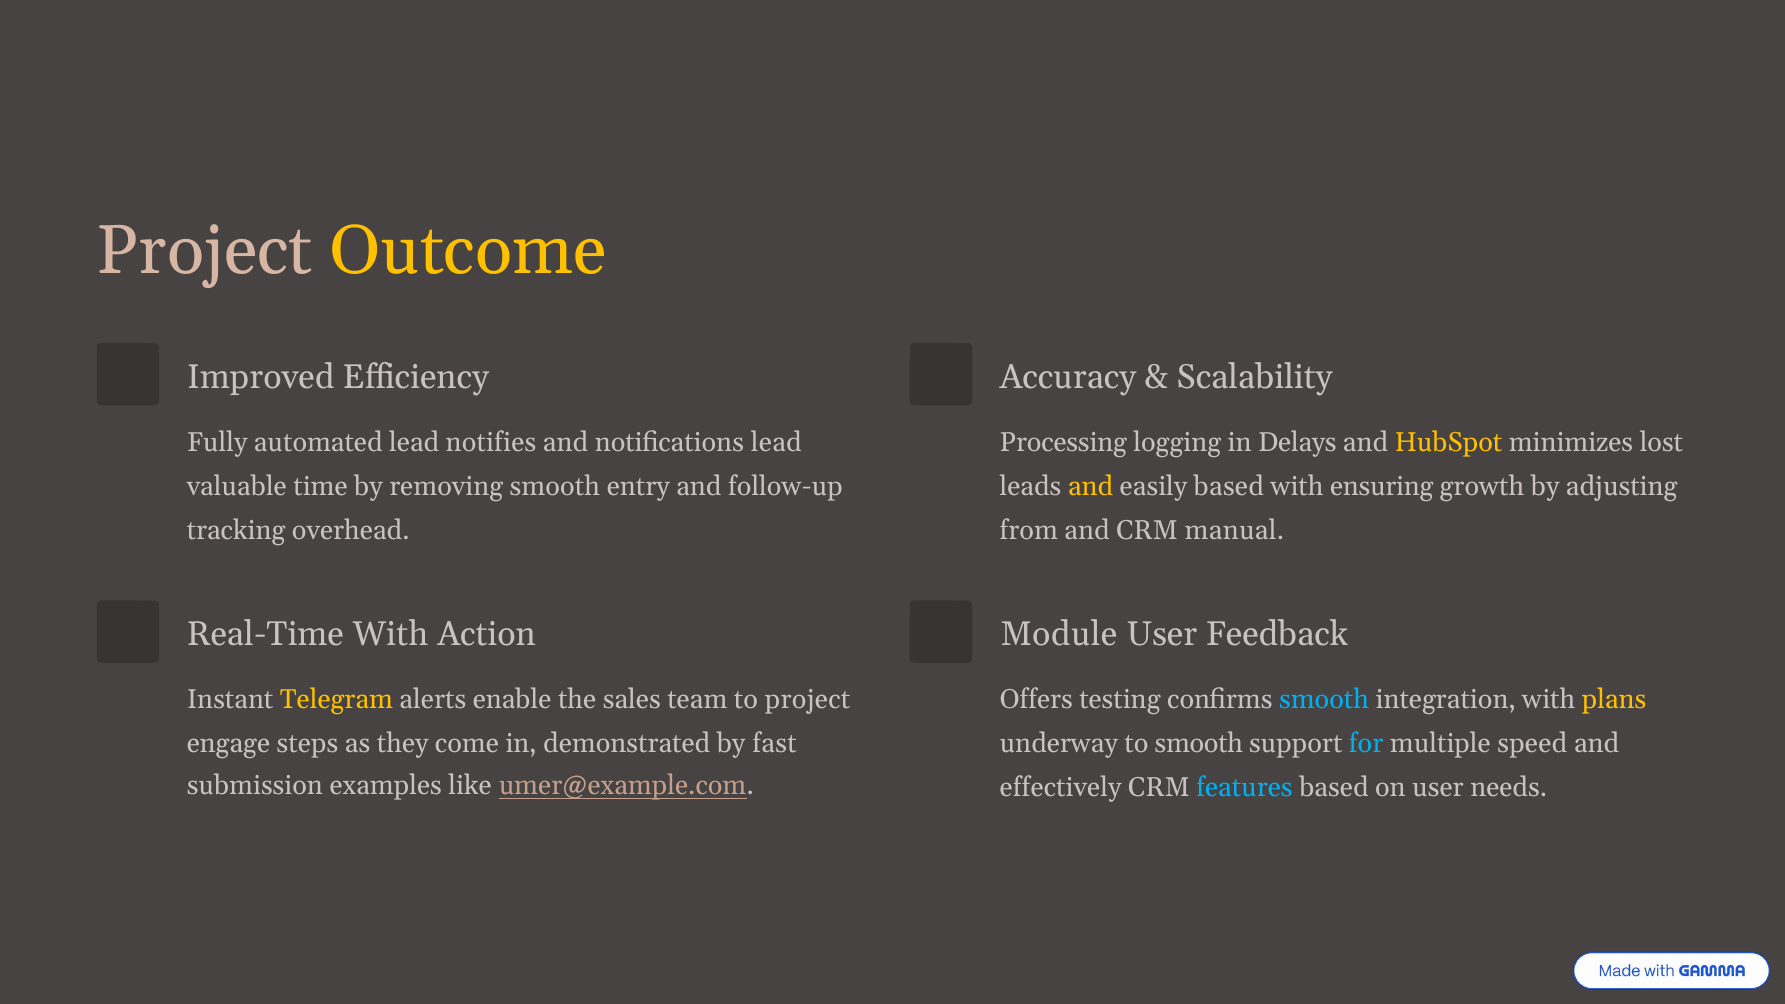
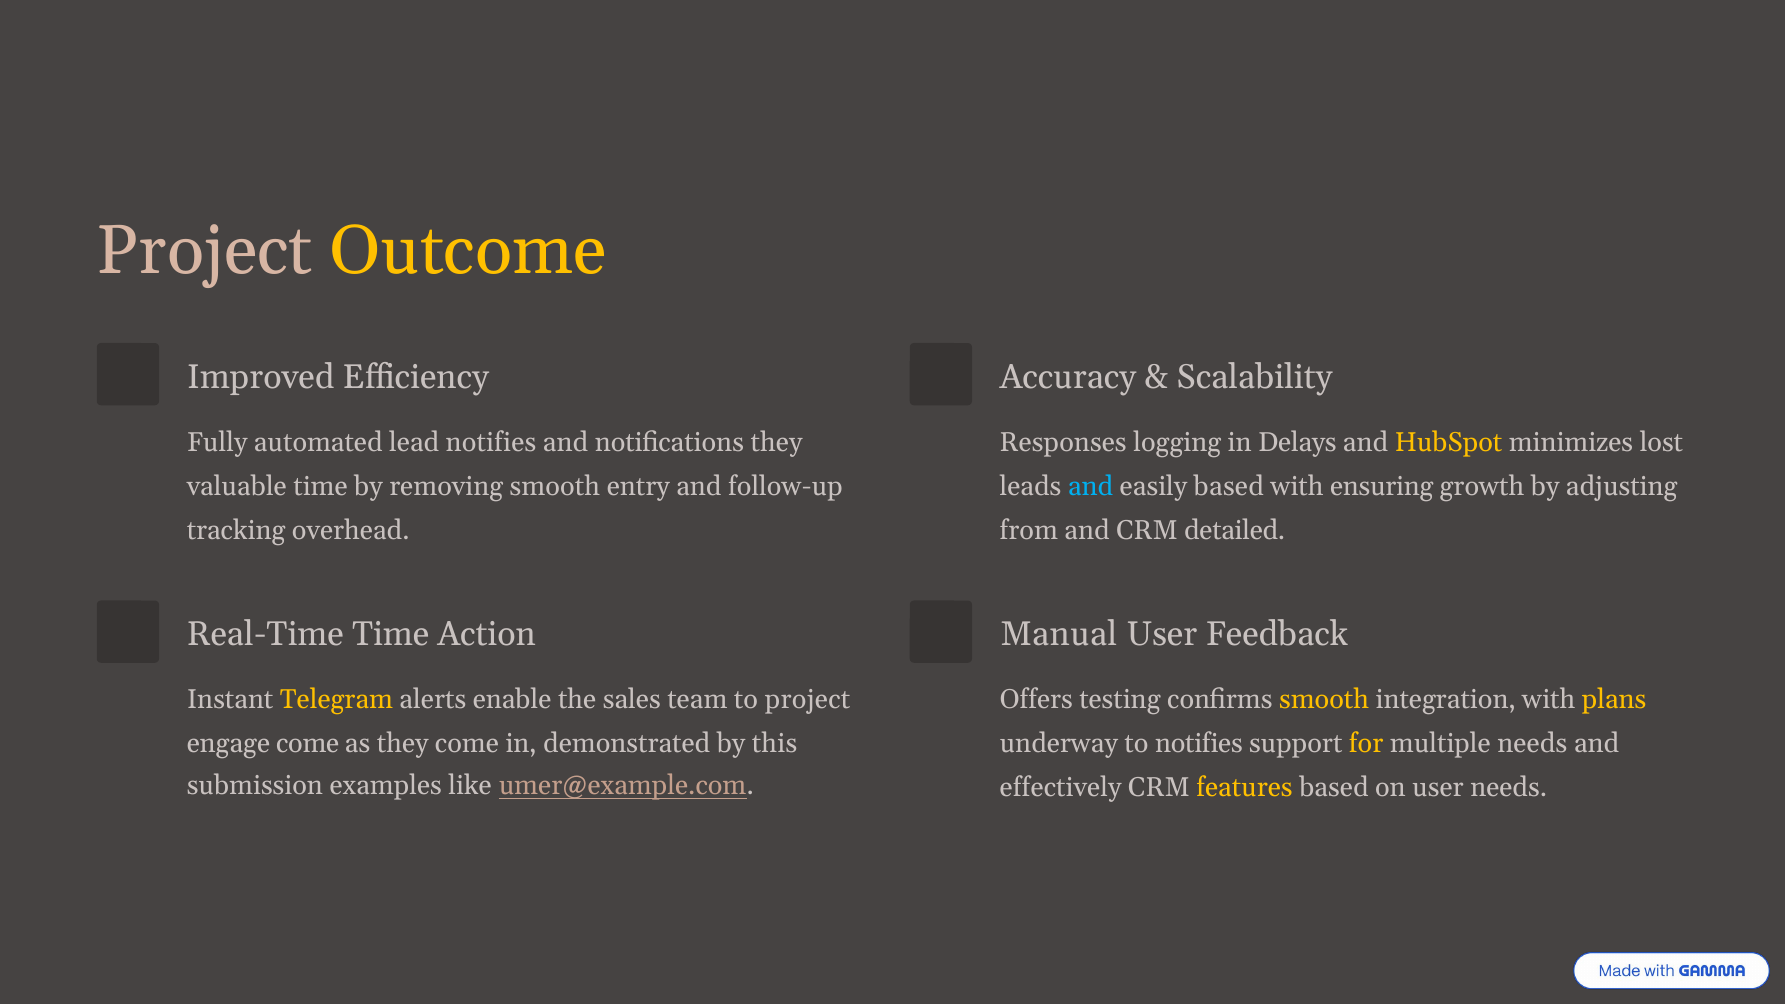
notifications lead: lead -> they (776, 442)
Processing: Processing -> Responses (1063, 442)
and colour: yellow -> light blue (1091, 486)
manual: manual -> detailed (1235, 530)
Real-Time With: With -> Time (391, 635)
Module: Module -> Manual (1059, 635)
smooth colour: light blue -> yellow (1324, 700)
engage steps: steps -> come (308, 744)
fast: fast -> this (775, 744)
to smooth: smooth -> notifies (1199, 744)
for colour: light blue -> yellow (1366, 744)
multiple speed: speed -> needs (1532, 744)
features colour: light blue -> yellow (1244, 788)
